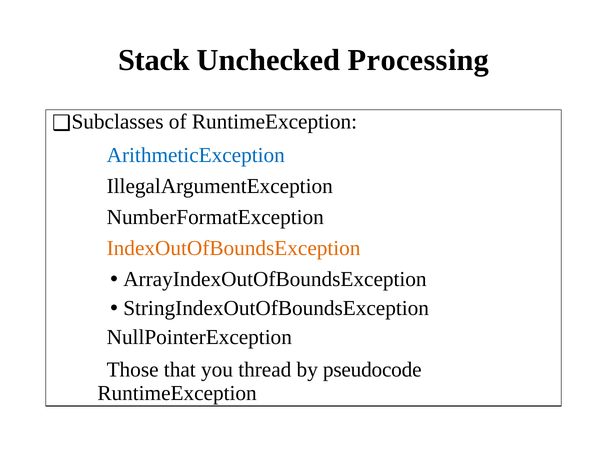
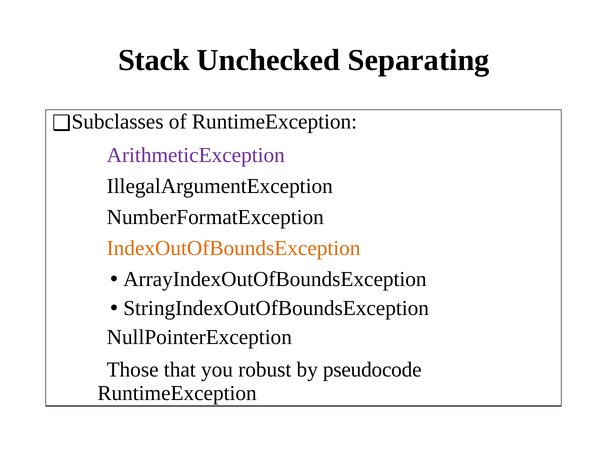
Processing: Processing -> Separating (419, 60)
ArithmeticException colour: blue -> purple (196, 155)
thread: thread -> robust (265, 369)
